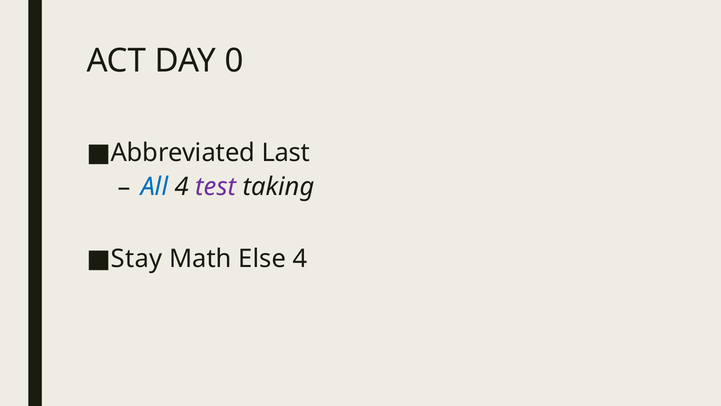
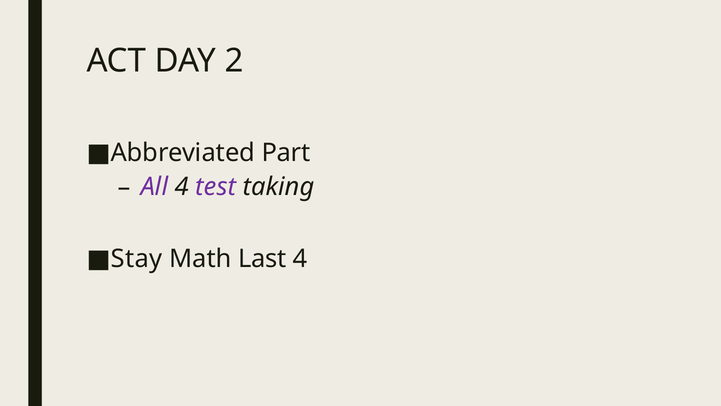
0: 0 -> 2 (234, 61)
Last: Last -> Part (286, 152)
All colour: blue -> purple (154, 187)
Else: Else -> Last (262, 258)
